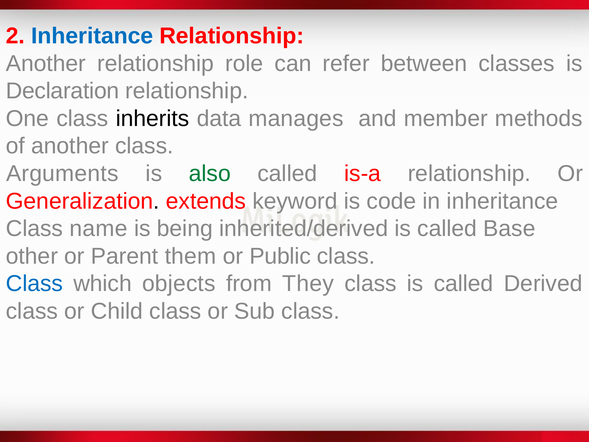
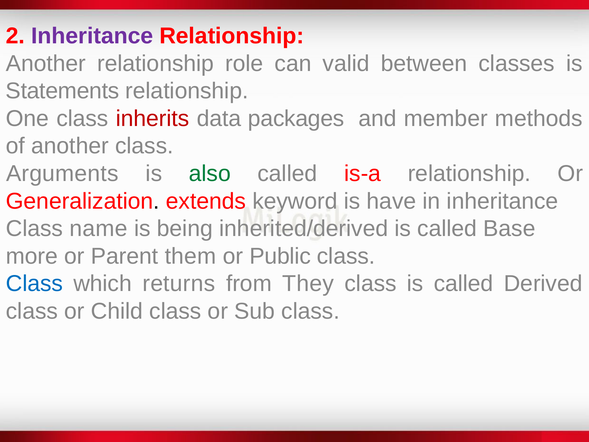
Inheritance colour: blue -> purple (92, 36)
refer: refer -> valid (346, 63)
Declaration: Declaration -> Statements (63, 91)
inherits colour: black -> red (153, 118)
manages: manages -> packages (296, 118)
code: code -> have (391, 201)
other: other -> more (32, 256)
objects: objects -> returns (179, 284)
